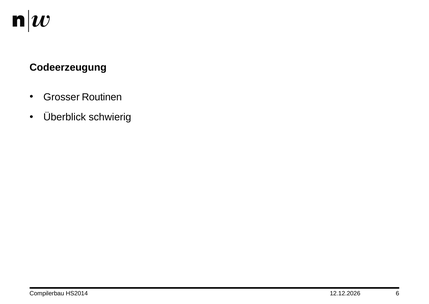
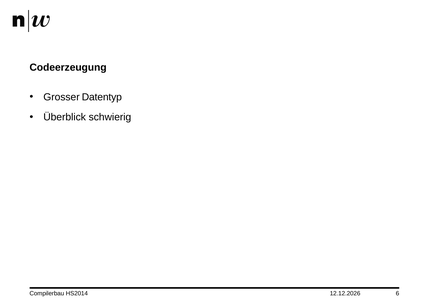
Routinen: Routinen -> Datentyp (102, 97)
